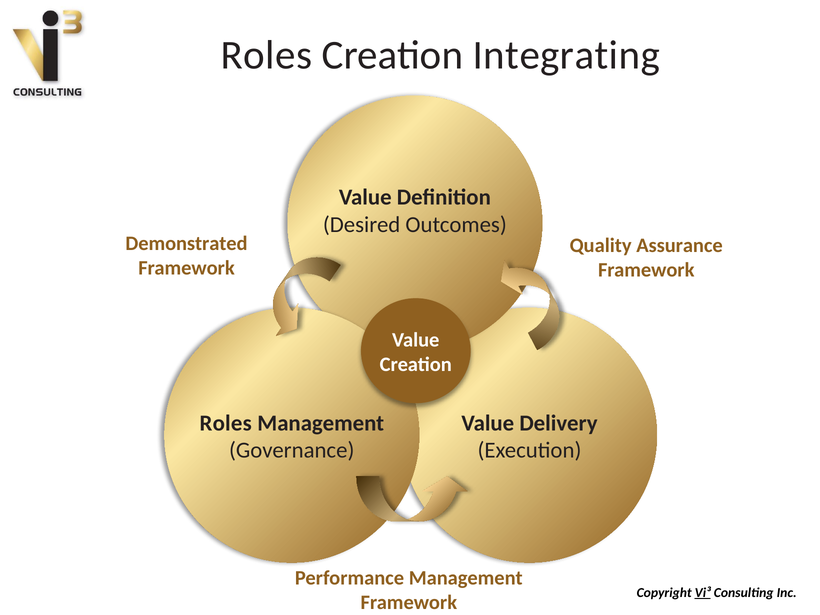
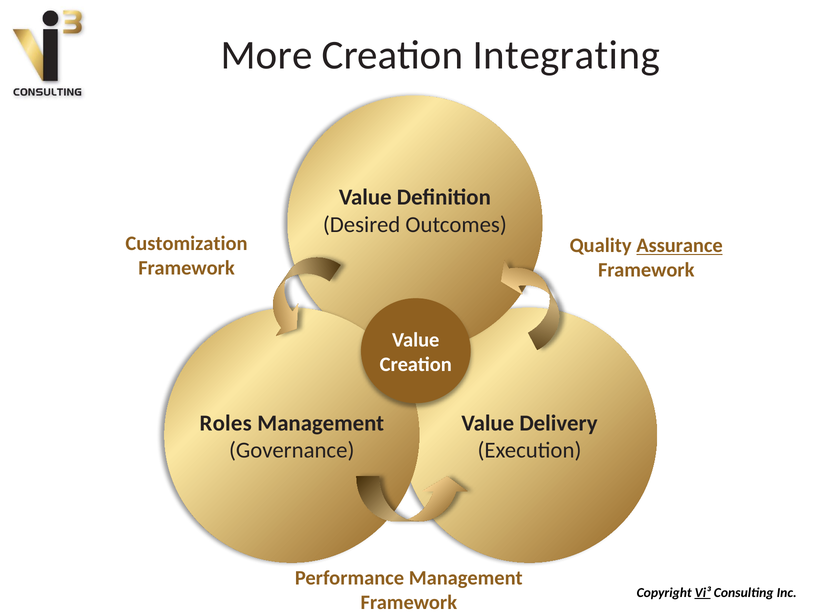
Roles: Roles -> More (267, 55)
Demonstrated: Demonstrated -> Customization (186, 243)
Assurance underline: none -> present (680, 246)
